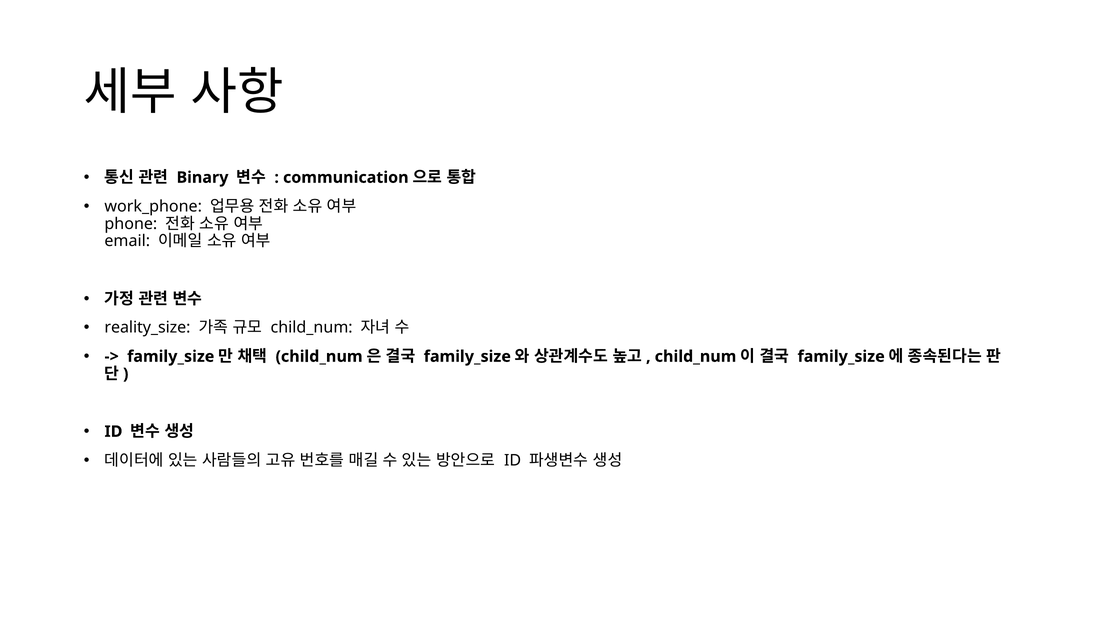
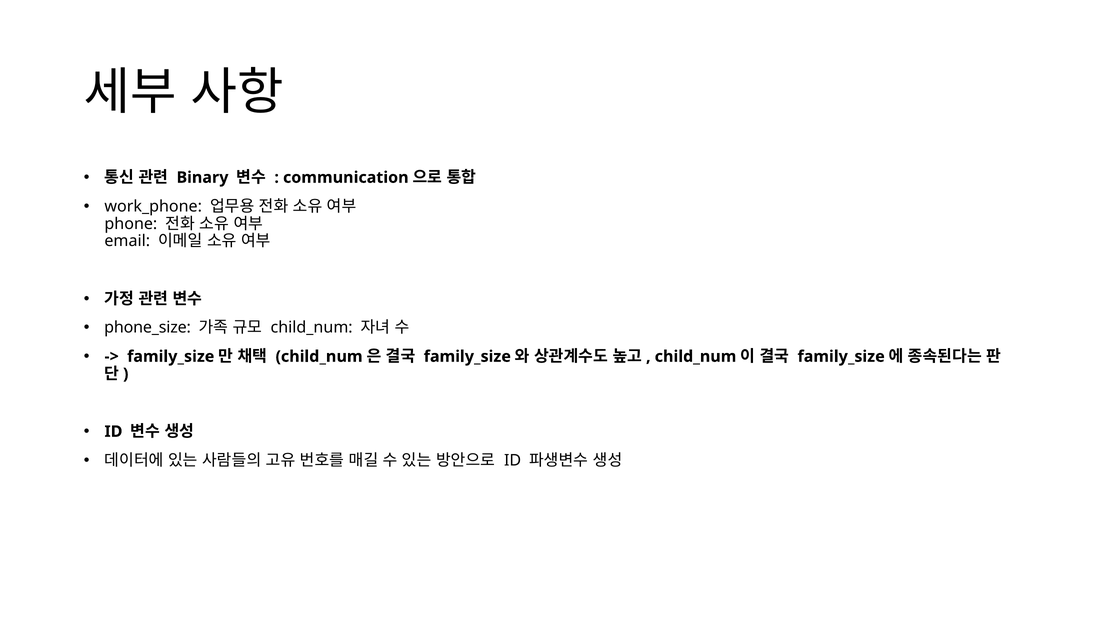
reality_size: reality_size -> phone_size (148, 328)
